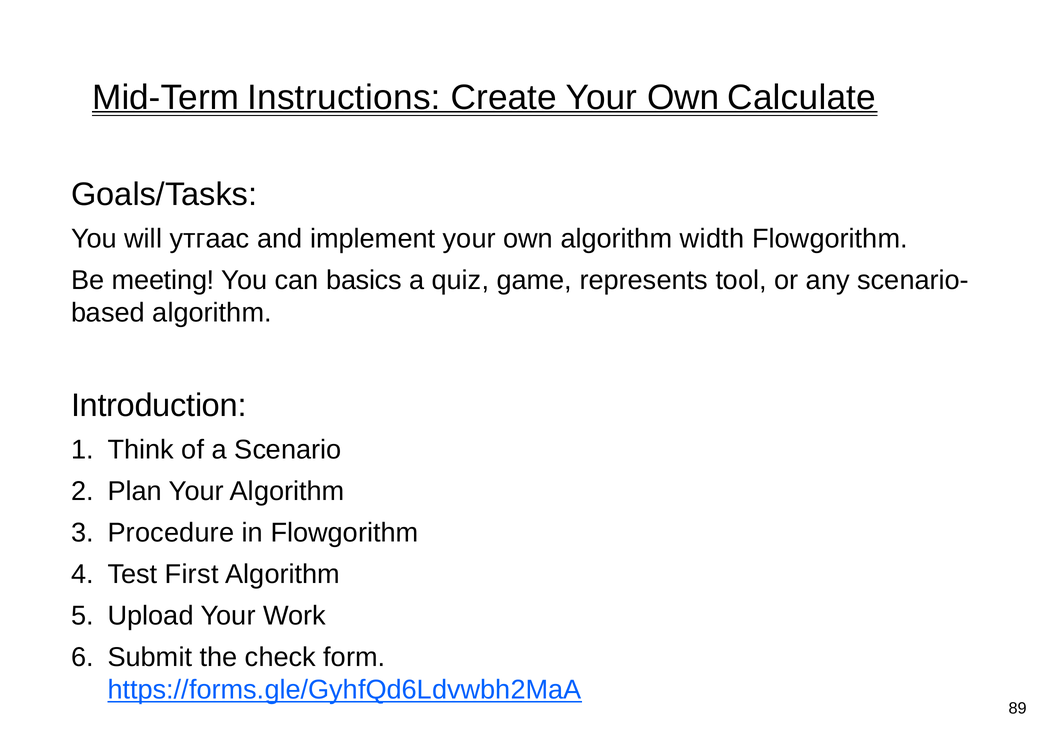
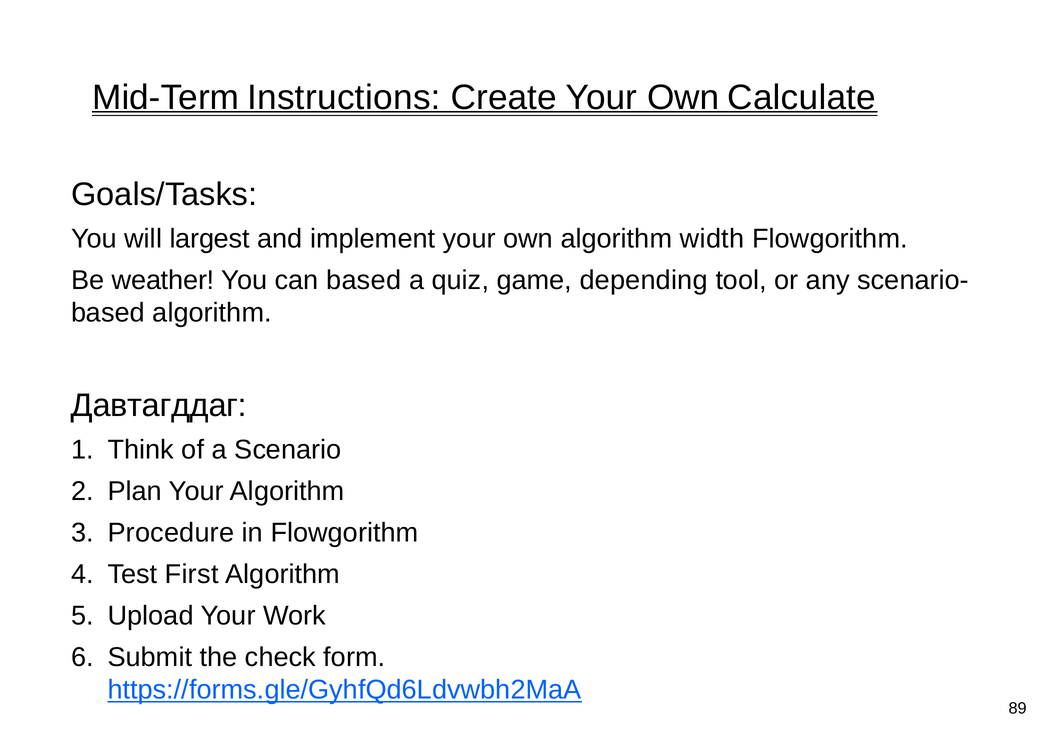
утгаас: утгаас -> largest (210, 238)
meeting: meeting -> weather (163, 280)
can basics: basics -> based (364, 280)
represents: represents -> depending (644, 280)
Introduction: Introduction -> Давтагддаг (159, 405)
